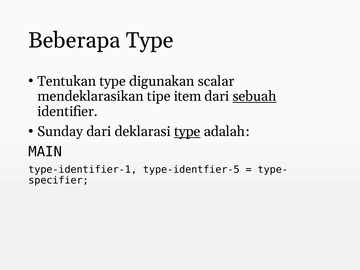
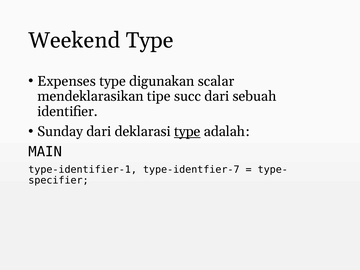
Beberapa: Beberapa -> Weekend (74, 40)
Tentukan: Tentukan -> Expenses (67, 81)
item: item -> succ (187, 96)
sebuah underline: present -> none (254, 96)
type-identfier-5: type-identfier-5 -> type-identfier-7 (191, 170)
